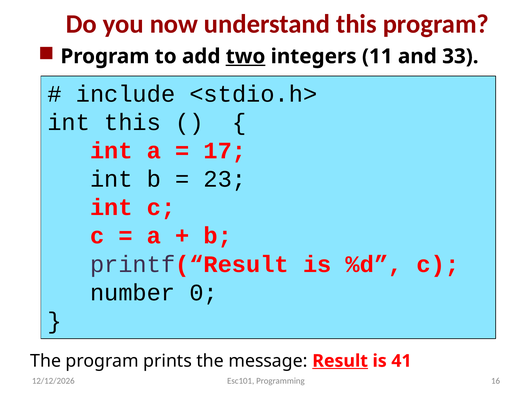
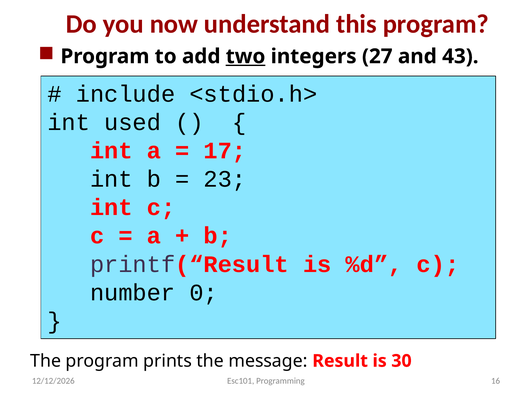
11: 11 -> 27 (377, 56)
33: 33 -> 43 (460, 56)
int this: this -> used (133, 122)
Result underline: present -> none (340, 361)
41: 41 -> 30 (401, 361)
